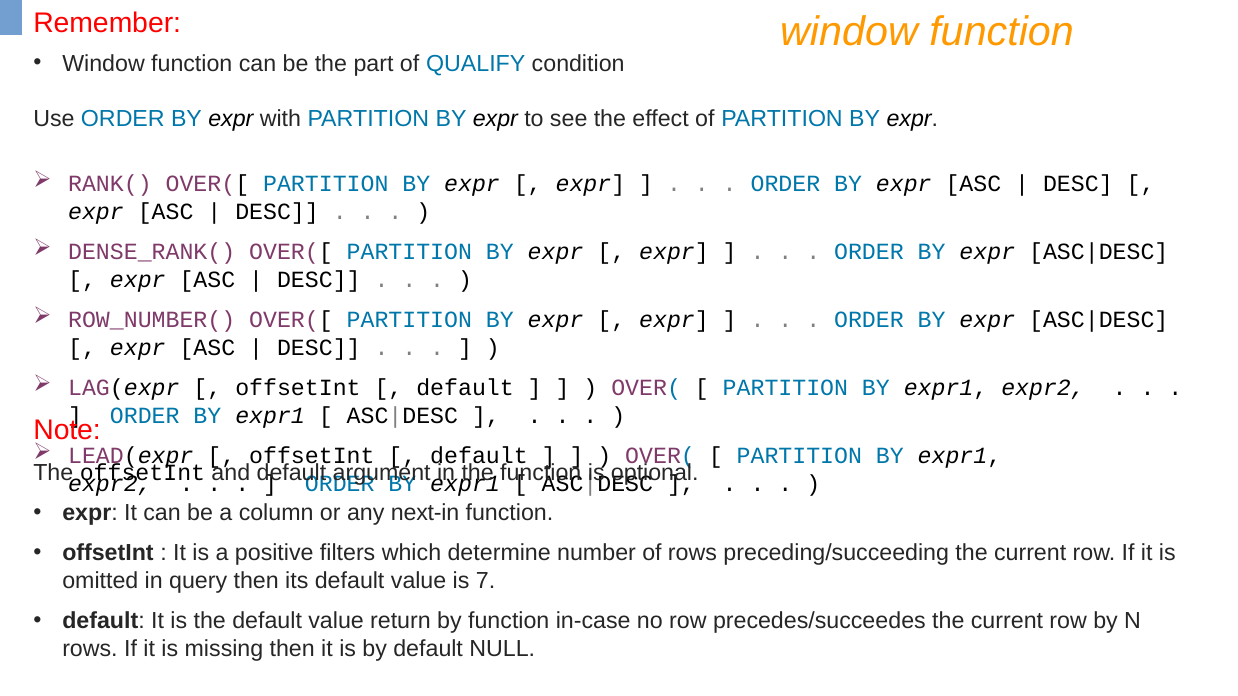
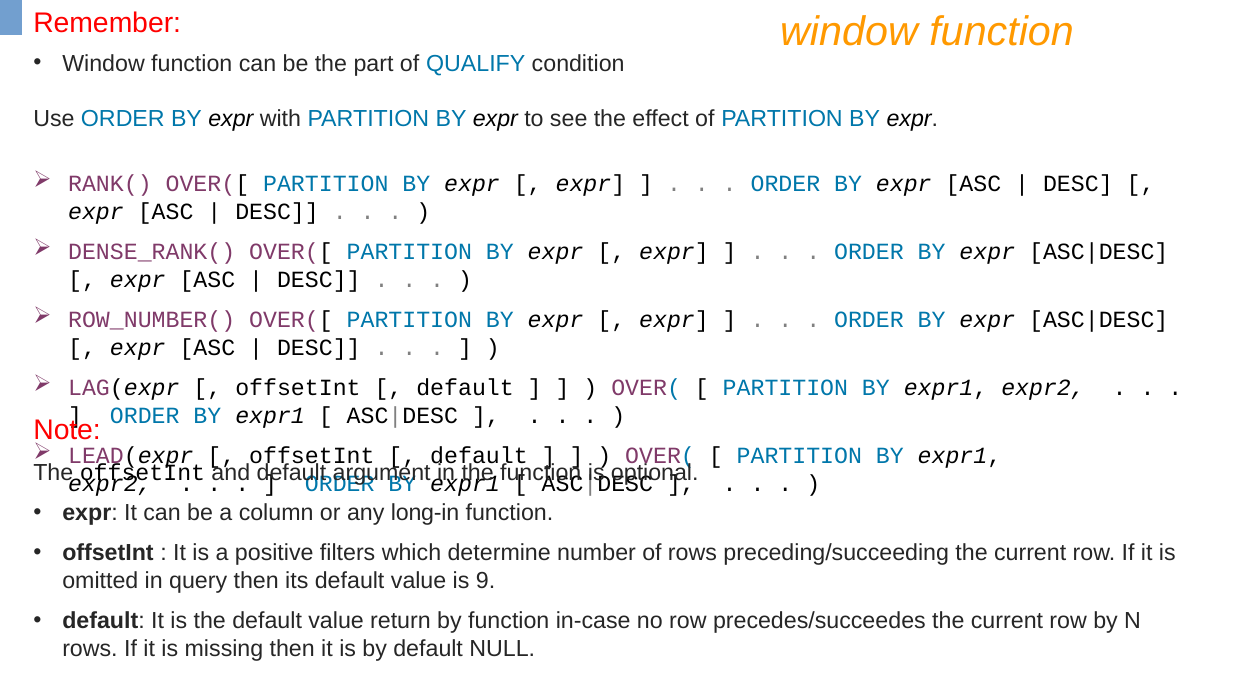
next-in: next-in -> long-in (425, 513)
7: 7 -> 9 (486, 581)
